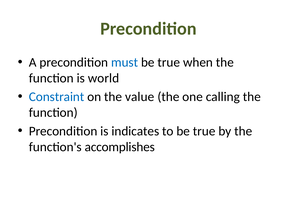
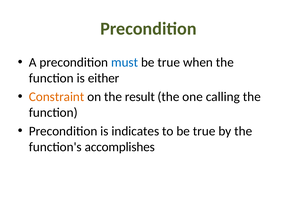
world: world -> either (104, 78)
Constraint colour: blue -> orange (57, 97)
value: value -> result (140, 97)
